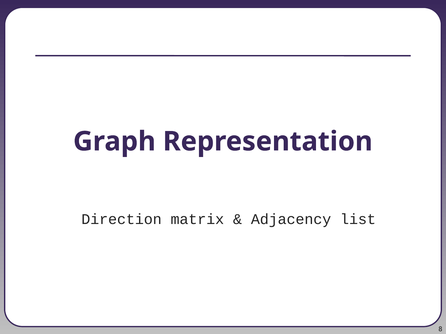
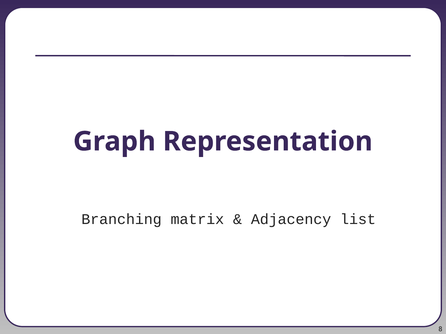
Direction: Direction -> Branching (122, 220)
